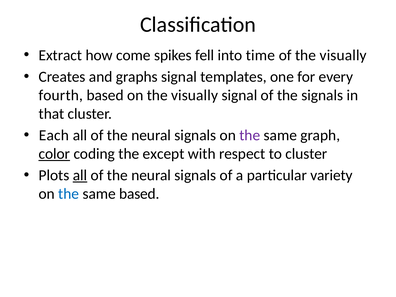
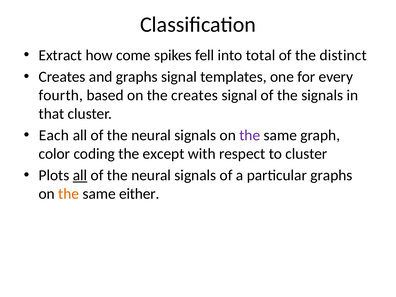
time: time -> total (261, 55)
of the visually: visually -> distinct (343, 55)
on the visually: visually -> creates (195, 95)
color underline: present -> none (54, 154)
particular variety: variety -> graphs (331, 175)
the colour: blue -> orange (69, 194)
same based: based -> either (139, 194)
